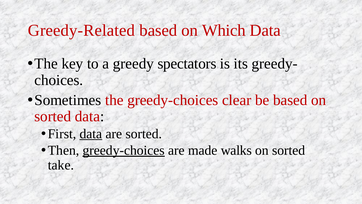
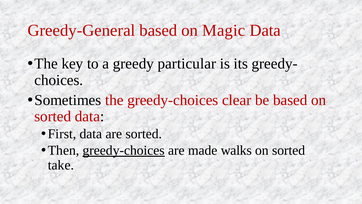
Greedy-Related: Greedy-Related -> Greedy-General (81, 30)
Which: Which -> Magic (224, 30)
spectators: spectators -> particular (187, 64)
data underline: present -> none (91, 134)
